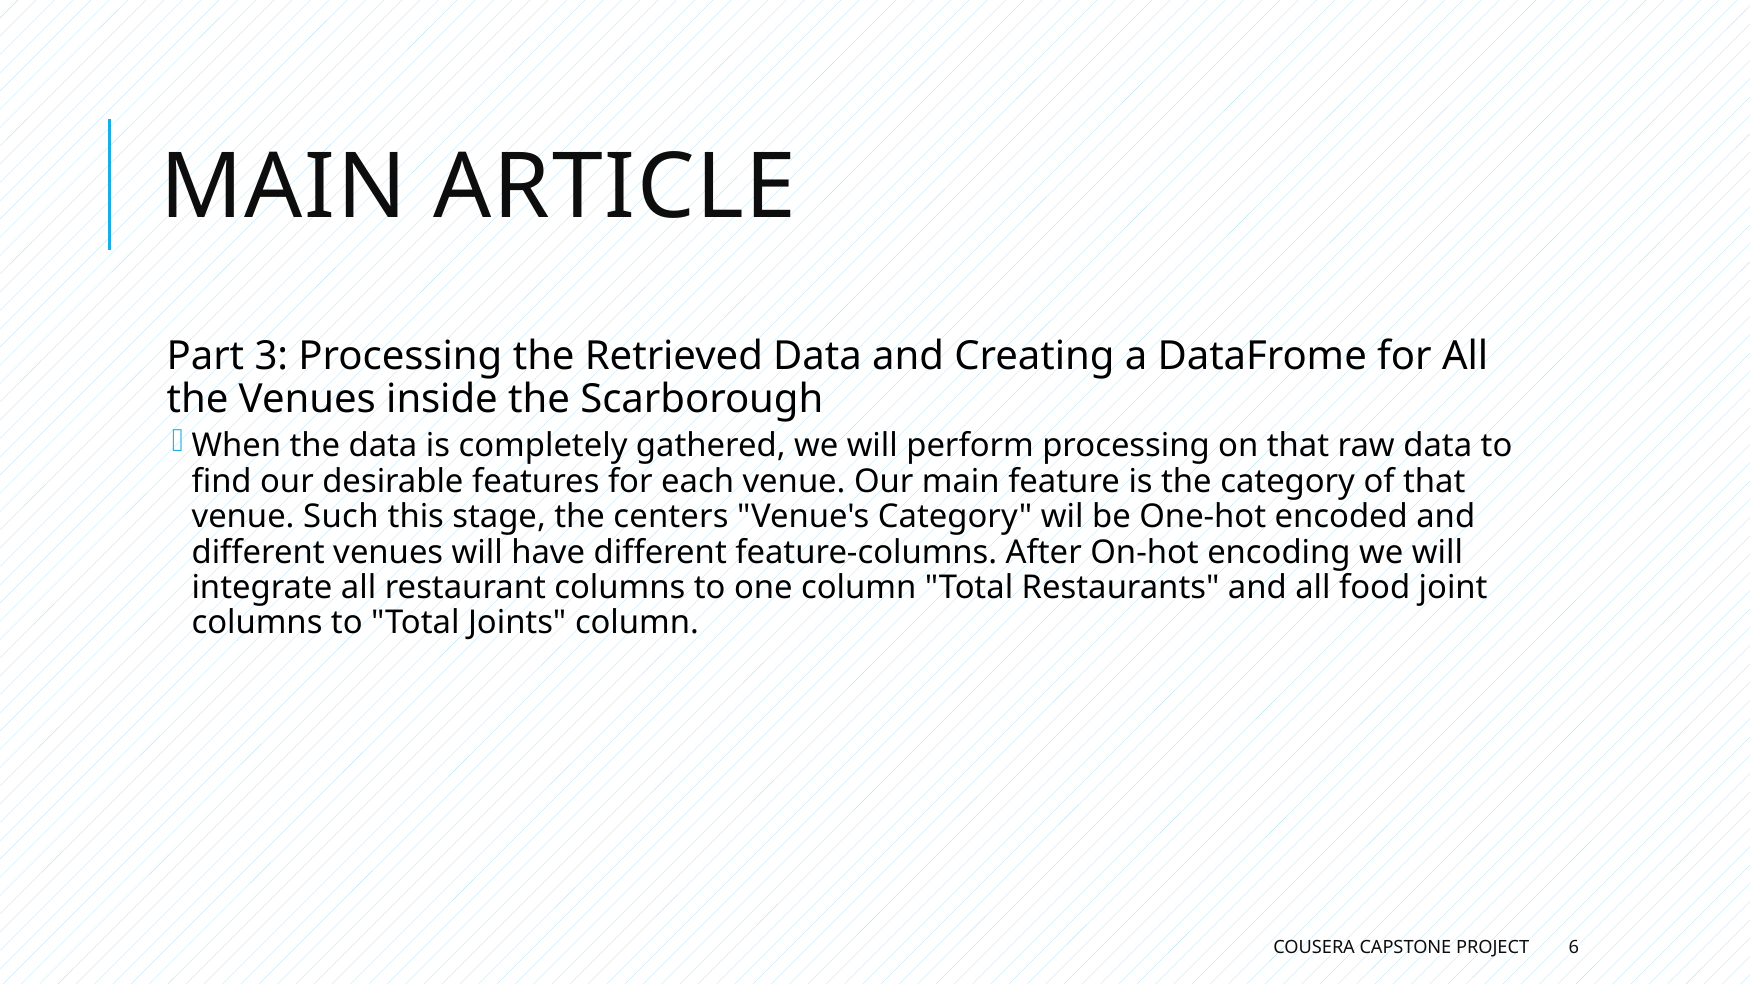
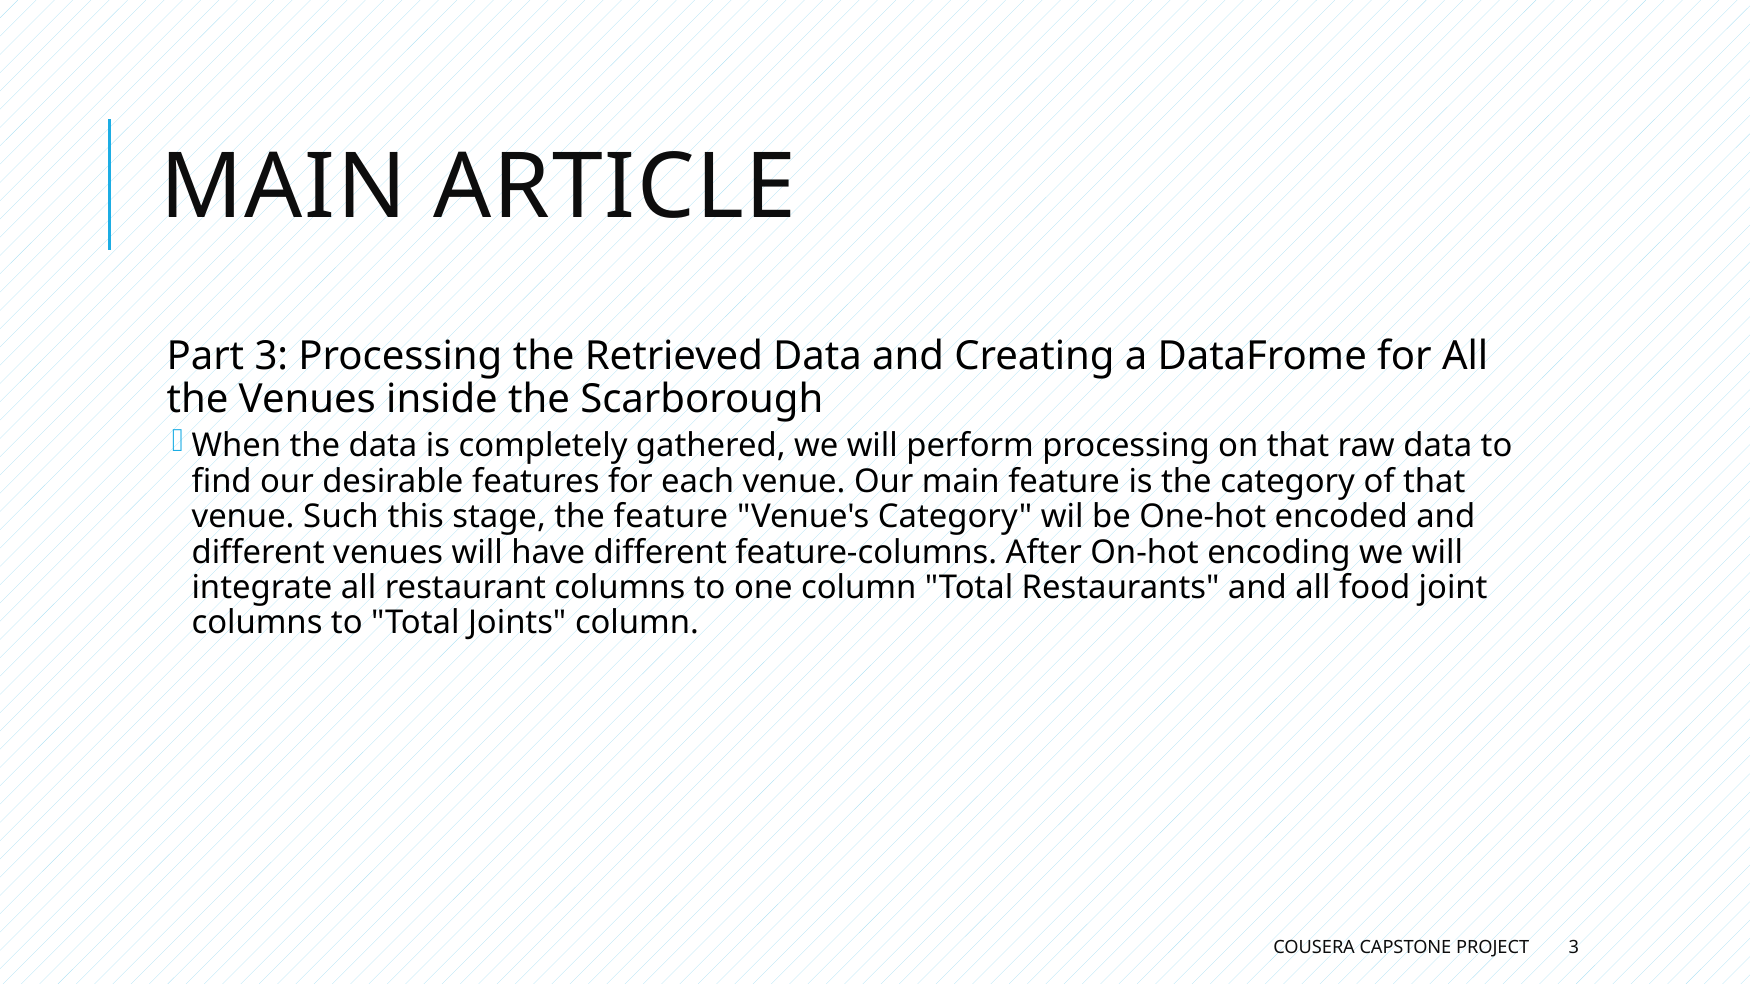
the centers: centers -> feature (671, 517)
PROJECT 6: 6 -> 3 (1574, 948)
